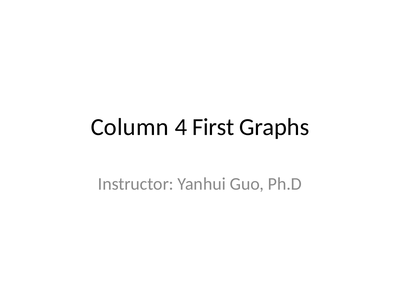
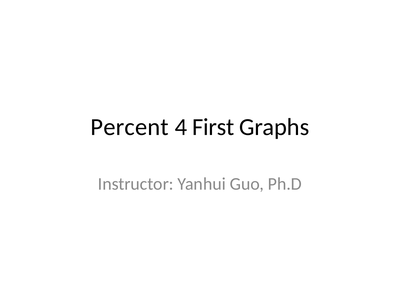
Column: Column -> Percent (130, 127)
